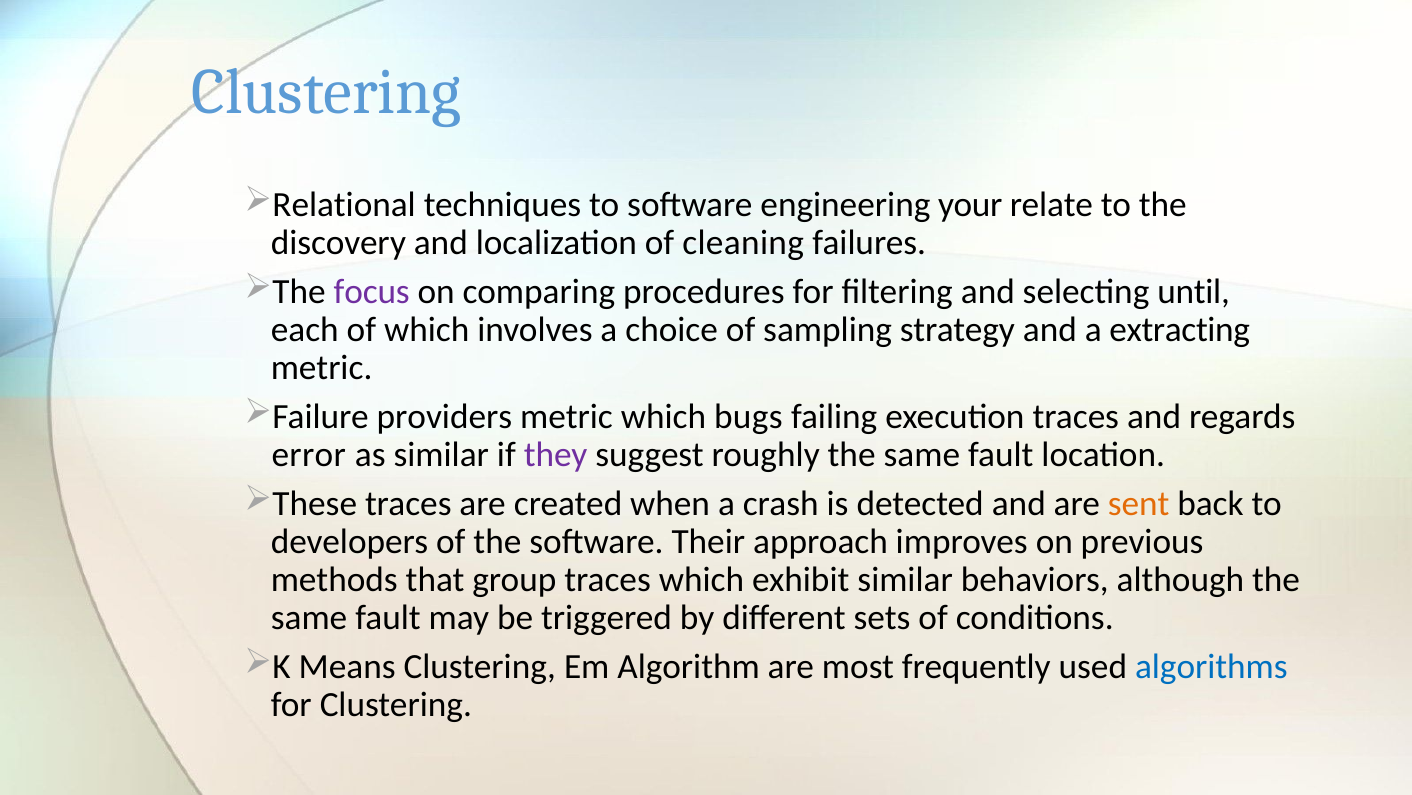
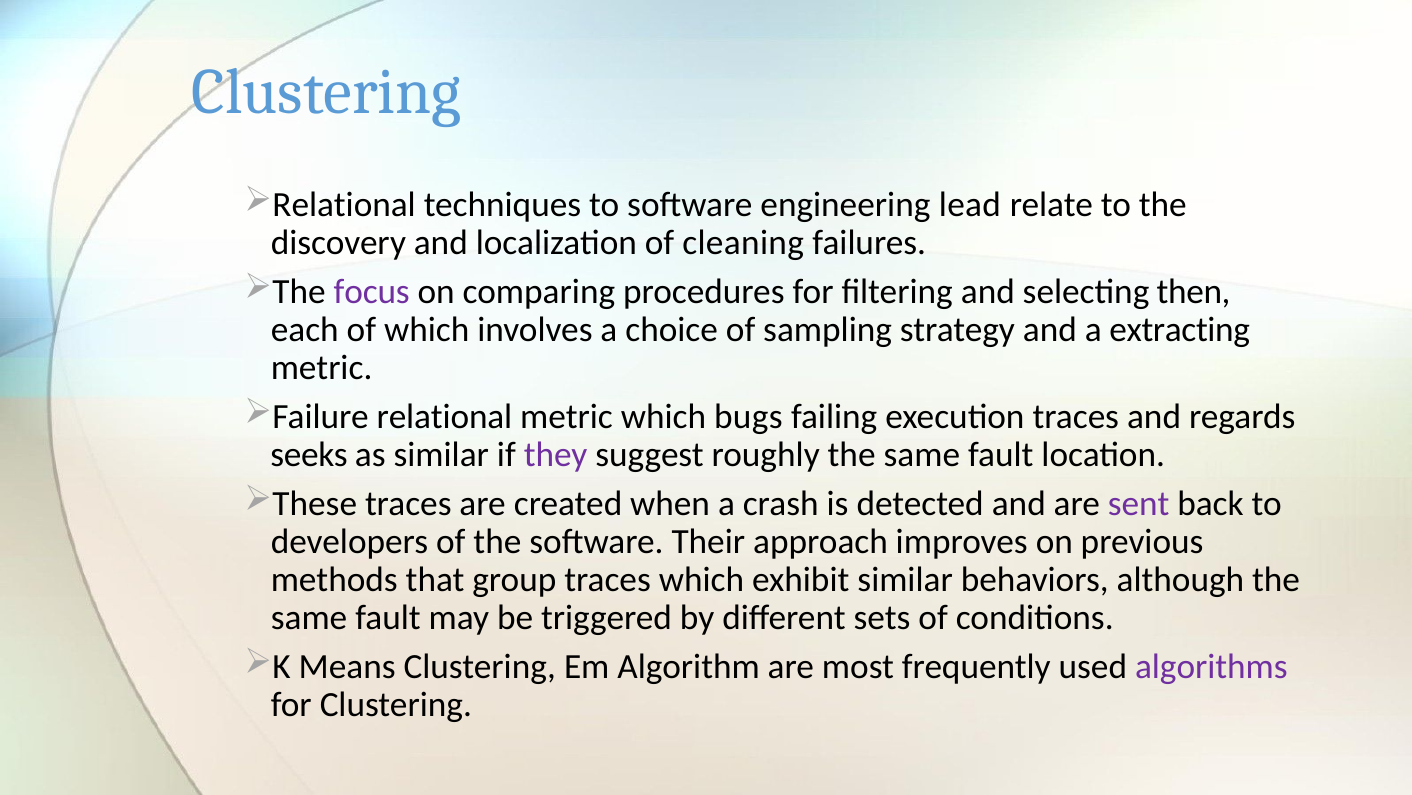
your: your -> lead (970, 205)
until: until -> then (1194, 291)
Failure providers: providers -> relational (444, 416)
error: error -> seeks (309, 454)
sent colour: orange -> purple (1139, 503)
algorithms colour: blue -> purple (1211, 666)
